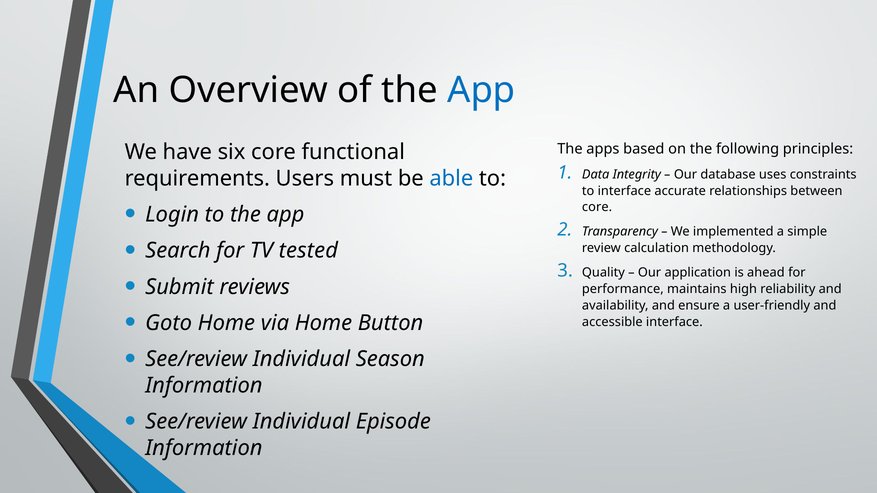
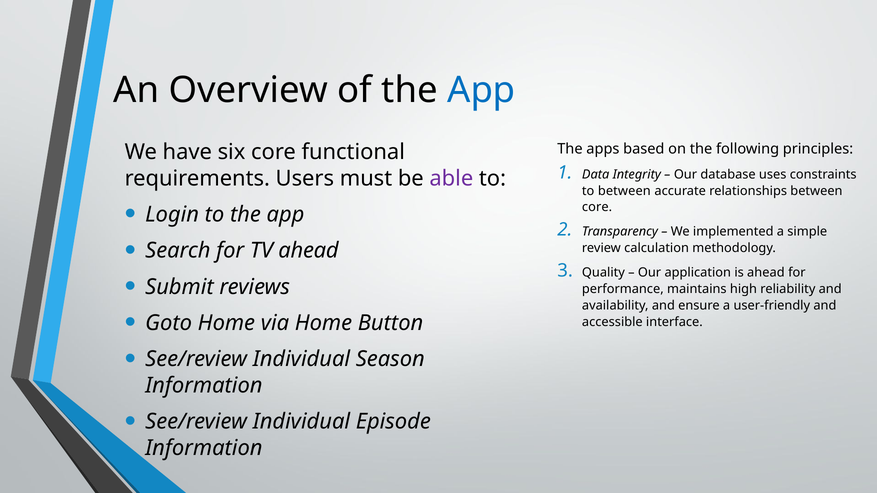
able colour: blue -> purple (451, 178)
to interface: interface -> between (624, 191)
TV tested: tested -> ahead (308, 251)
